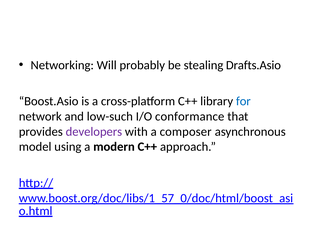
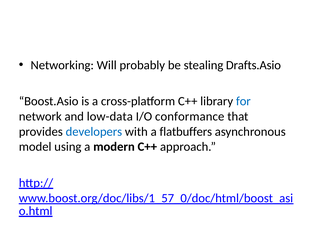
low-such: low-such -> low-data (110, 116)
developers colour: purple -> blue (94, 131)
composer: composer -> flatbuffers (186, 131)
